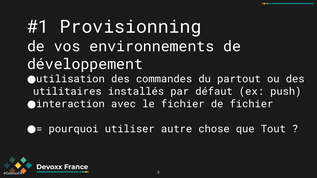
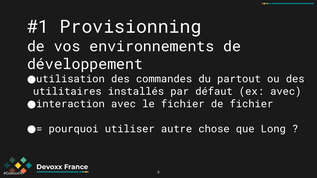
ex push: push -> avec (286, 92)
Tout: Tout -> Long (273, 129)
